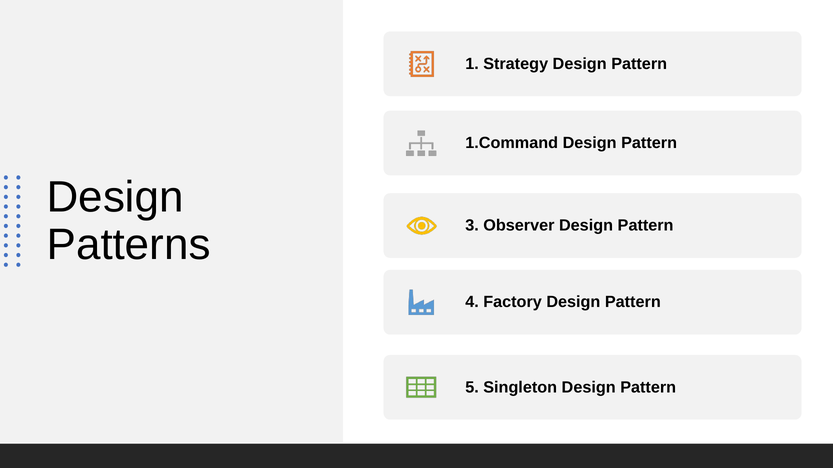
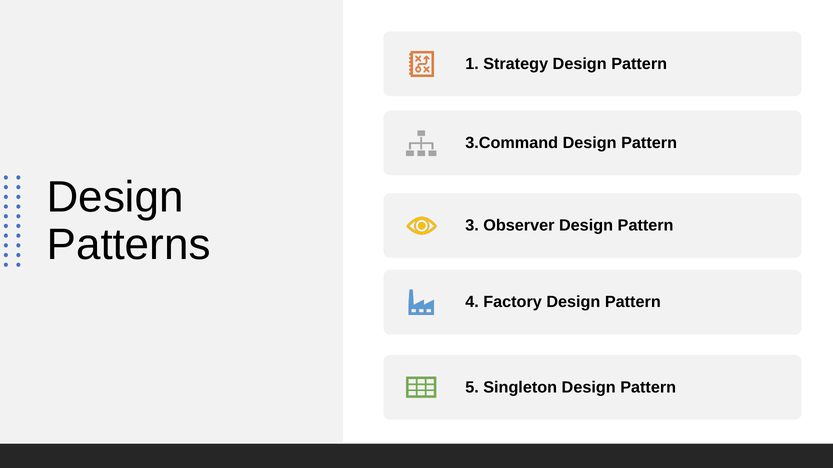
1.Command: 1.Command -> 3.Command (512, 143)
